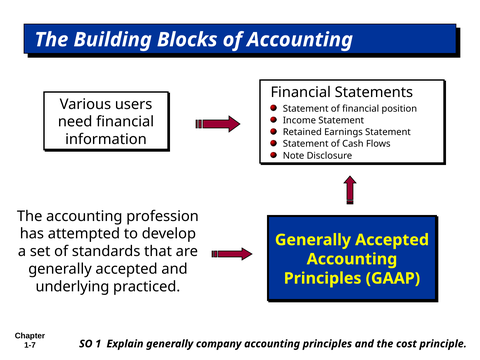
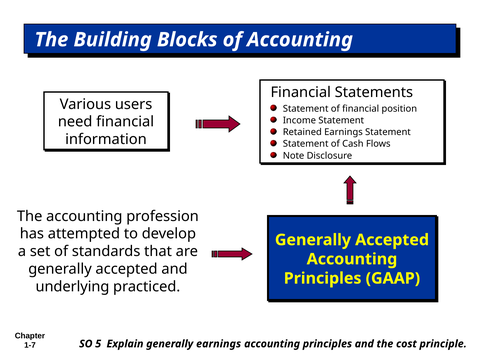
1: 1 -> 5 (98, 344)
generally company: company -> earnings (219, 344)
